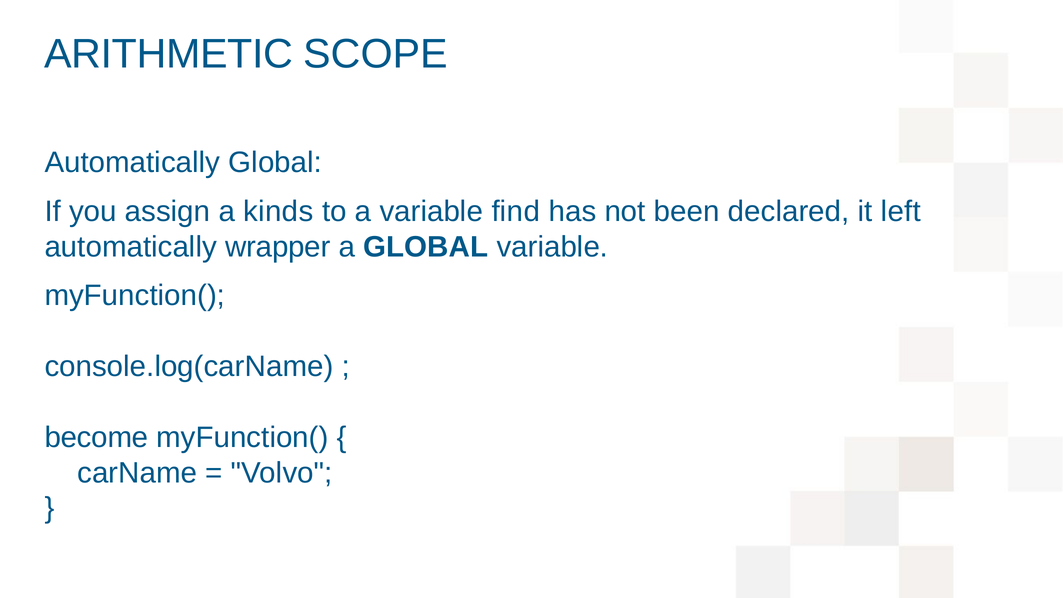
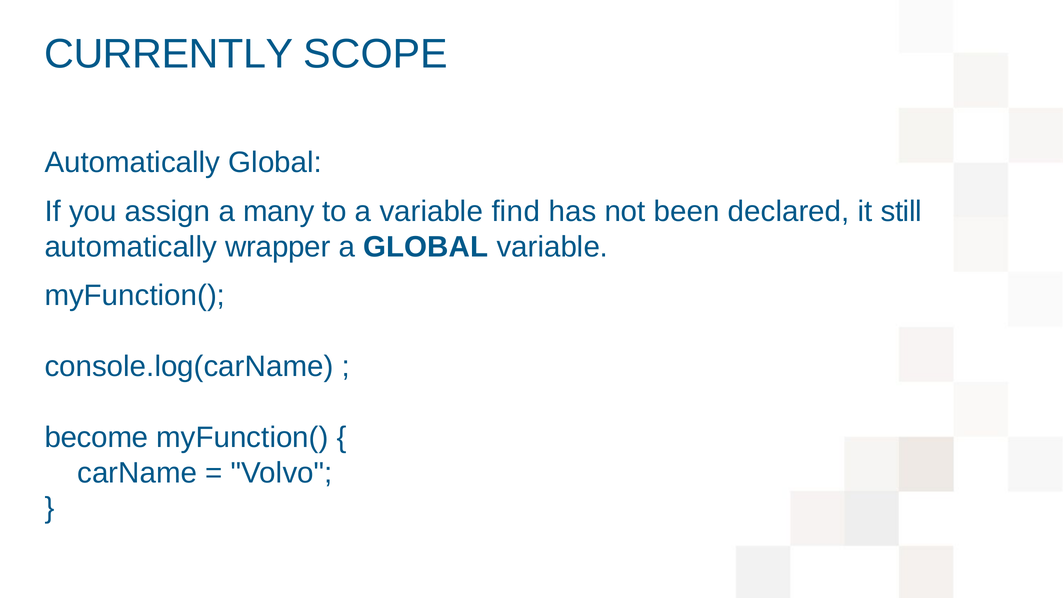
ARITHMETIC: ARITHMETIC -> CURRENTLY (169, 54)
kinds: kinds -> many (279, 211)
left: left -> still (901, 211)
